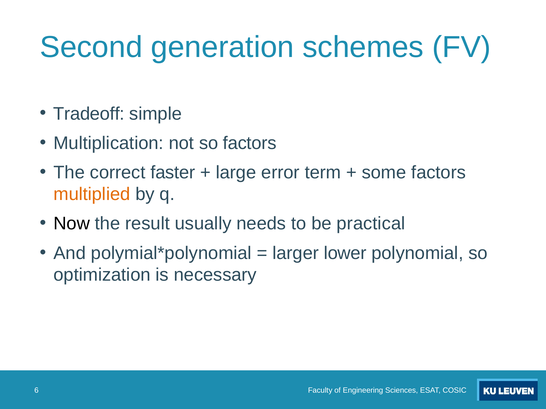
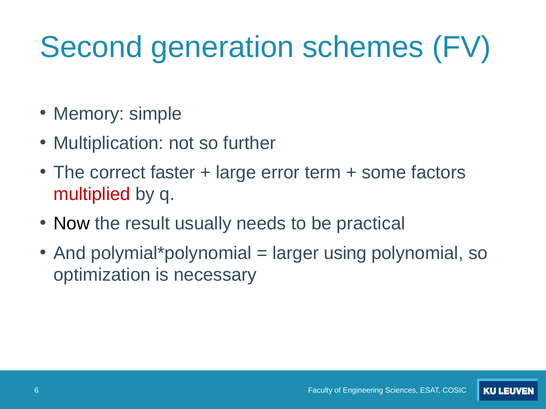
Tradeoff: Tradeoff -> Memory (89, 114)
so factors: factors -> further (250, 143)
multiplied colour: orange -> red (92, 195)
lower: lower -> using (345, 253)
